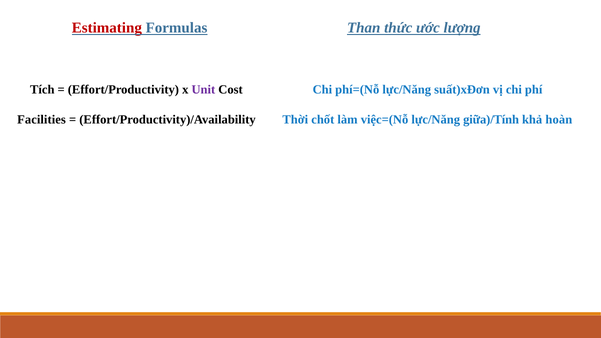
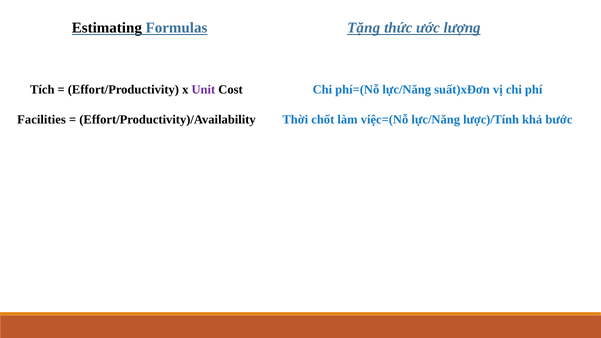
Estimating colour: red -> black (107, 28)
Than: Than -> Tặng (364, 28)
giữa)/Tính: giữa)/Tính -> lược)/Tính (491, 120)
hoàn: hoàn -> bước (559, 120)
